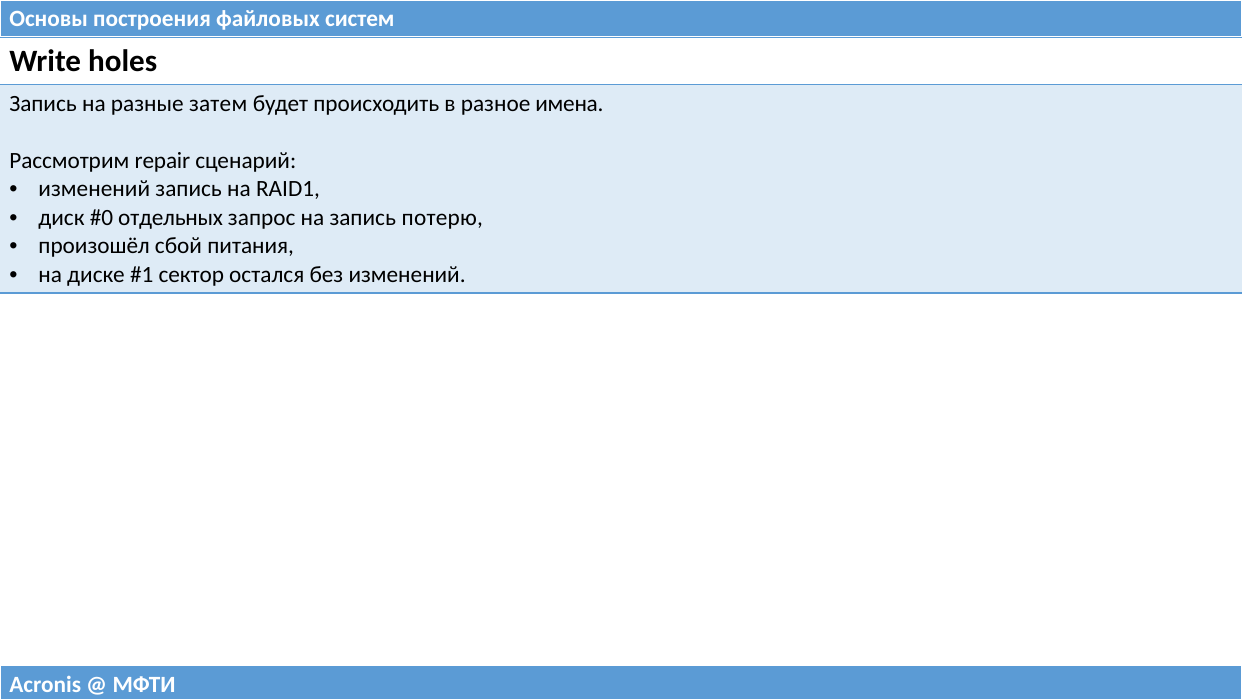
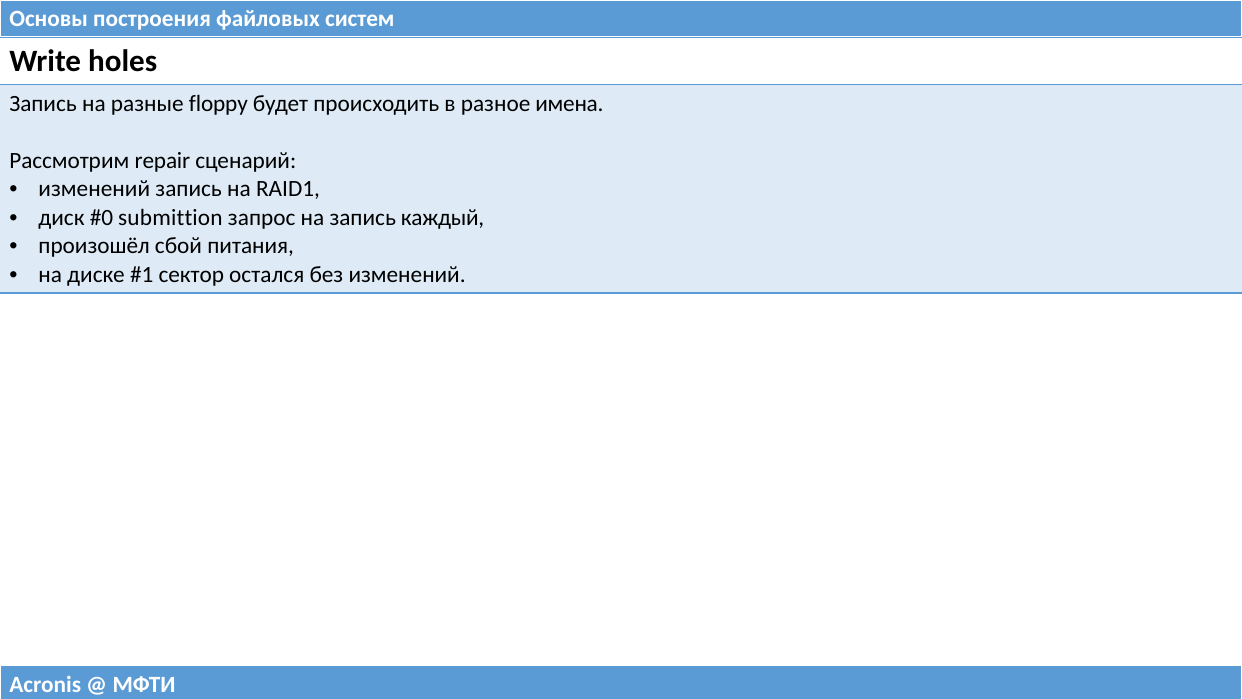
затем: затем -> floppy (218, 104)
отдельных: отдельных -> submittion (170, 217)
потерю: потерю -> каждый (443, 217)
